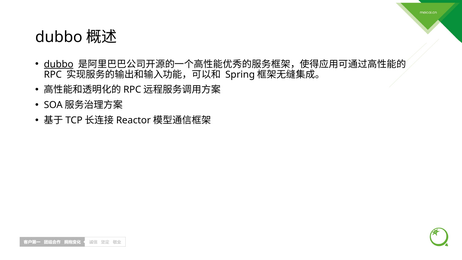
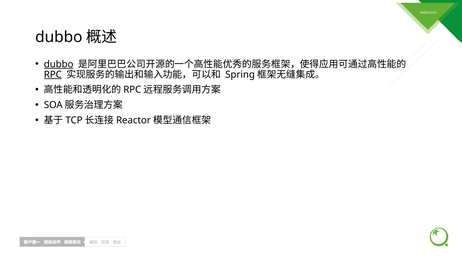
RPC underline: none -> present (53, 75)
